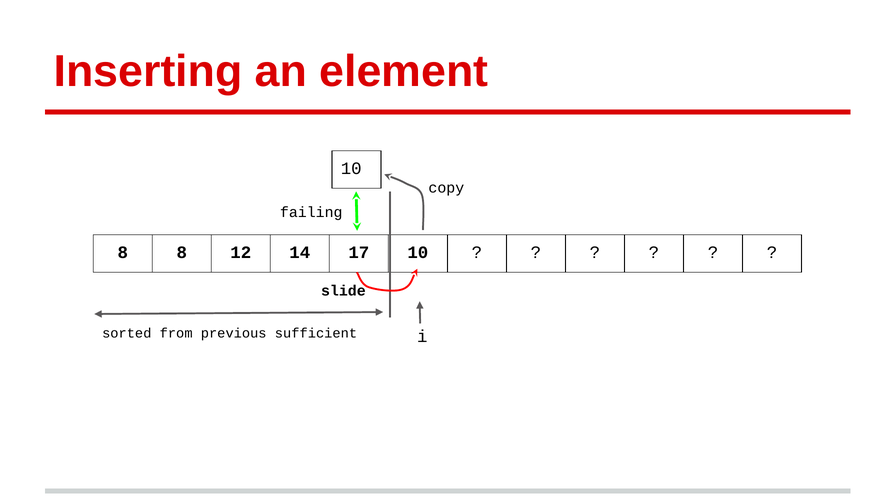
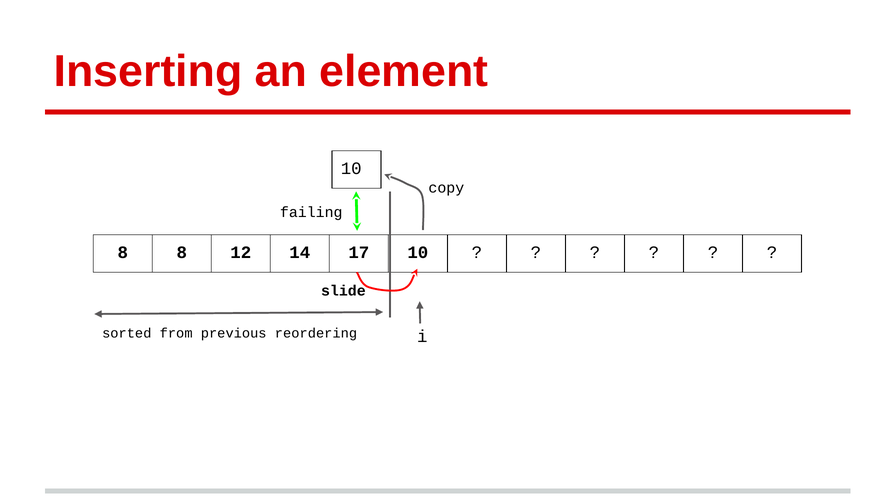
sufficient: sufficient -> reordering (316, 333)
